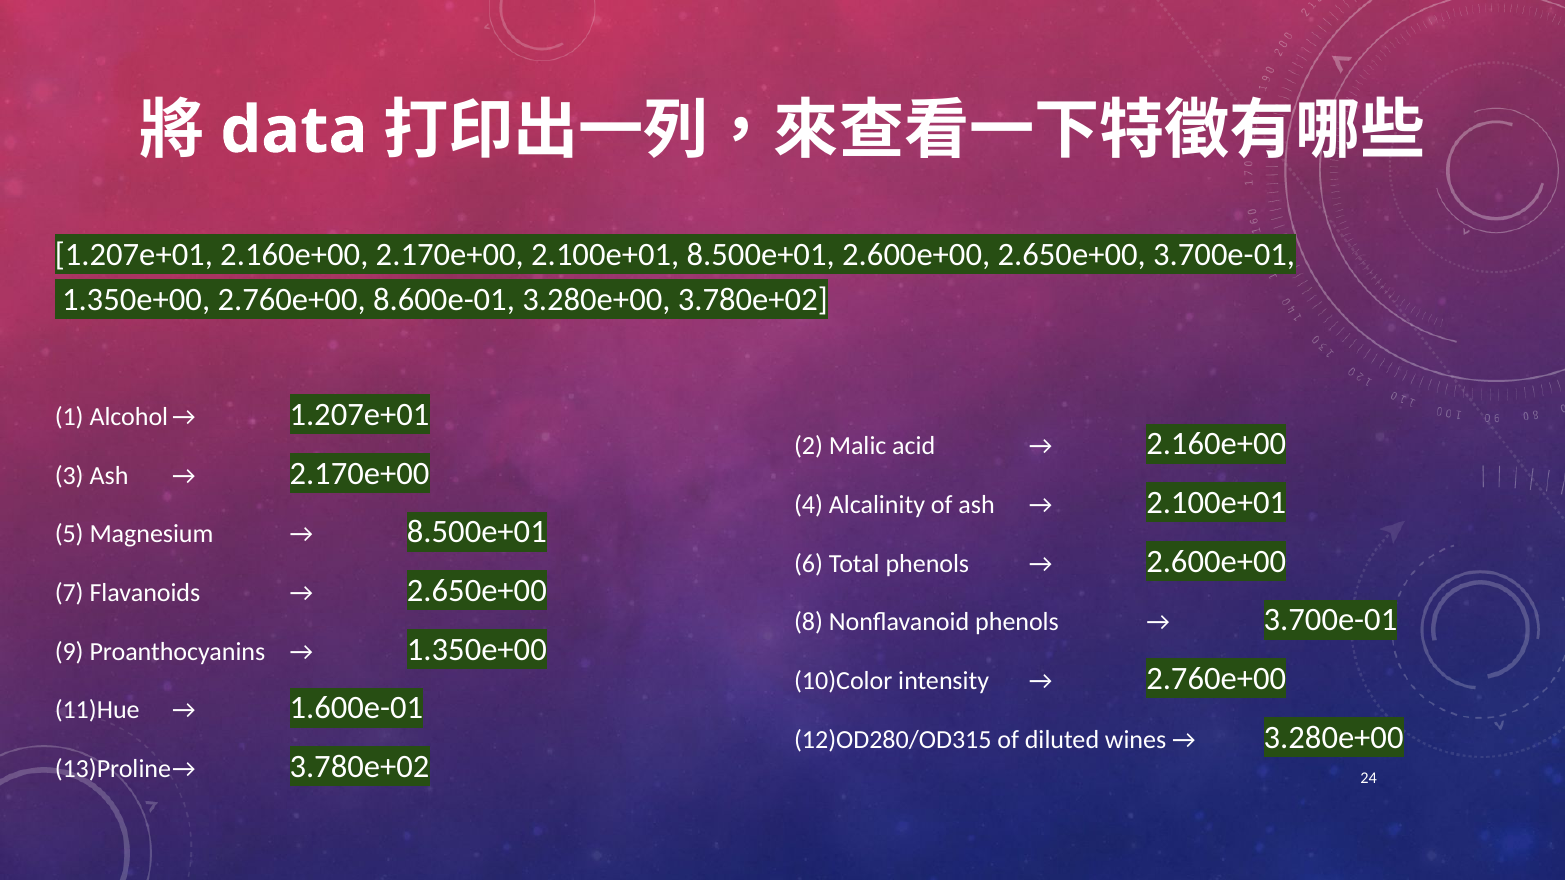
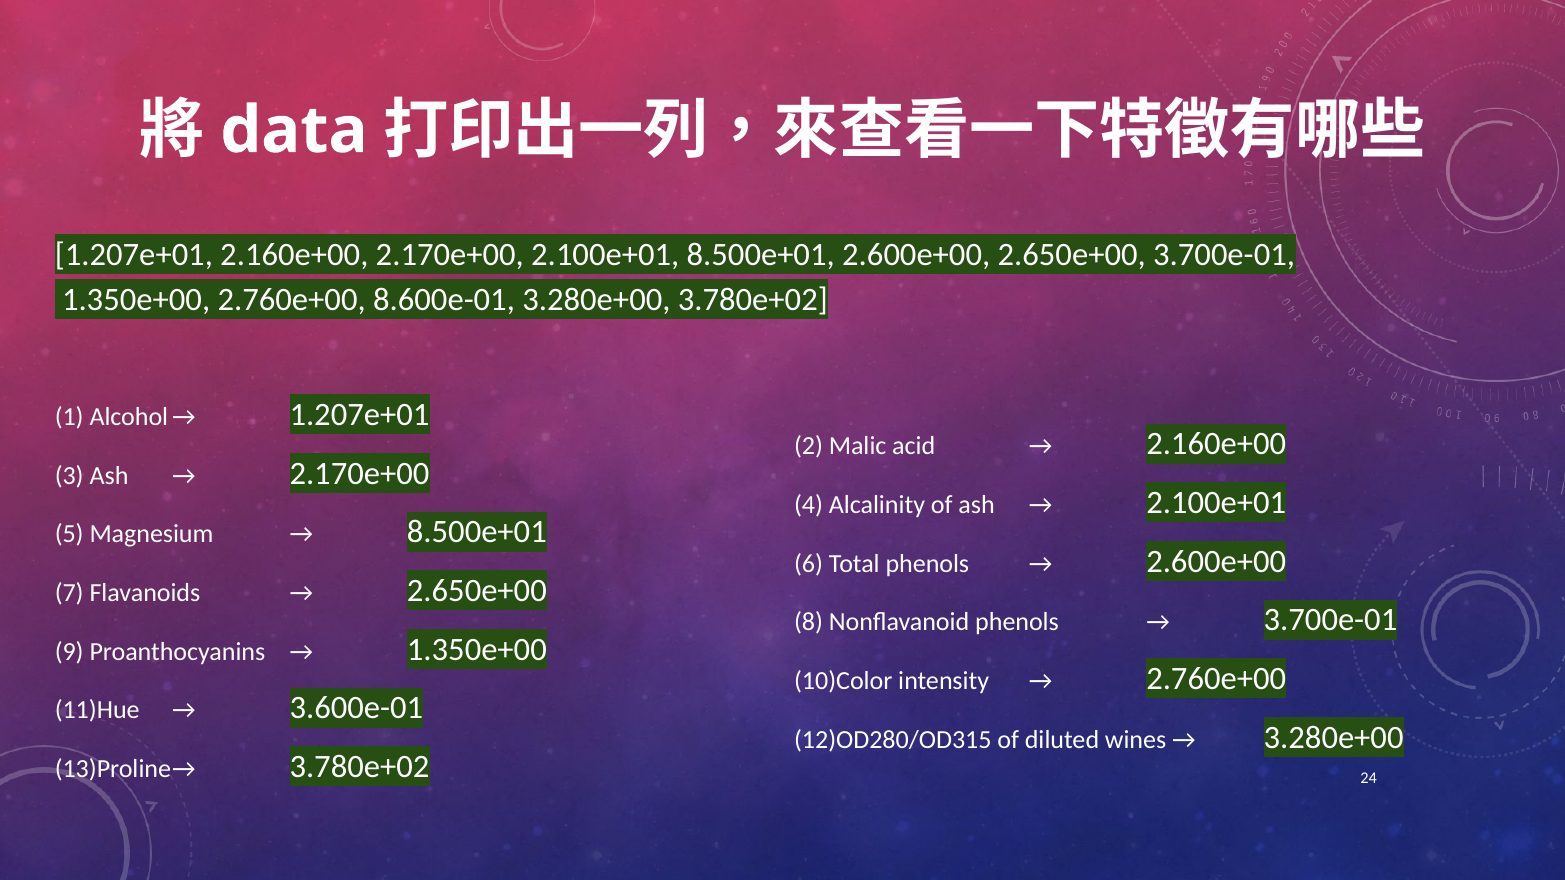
1.600e-01: 1.600e-01 -> 3.600e-01 (356, 708)
